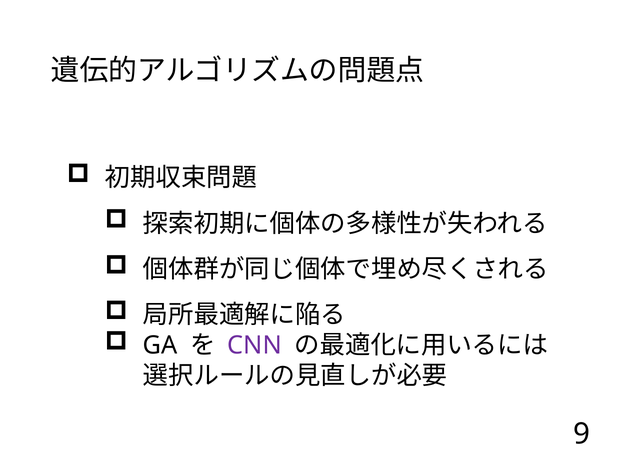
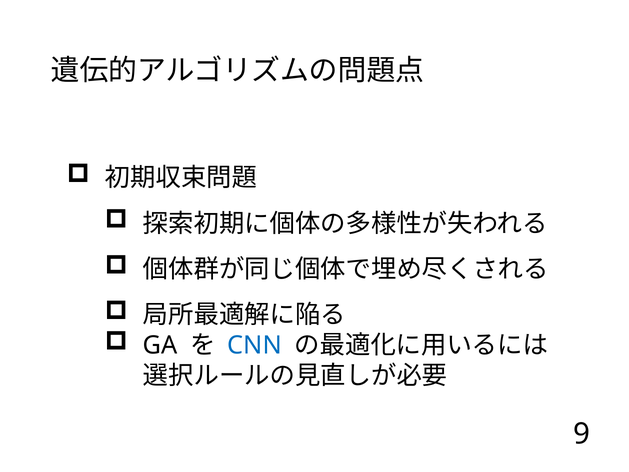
CNN colour: purple -> blue (255, 345)
